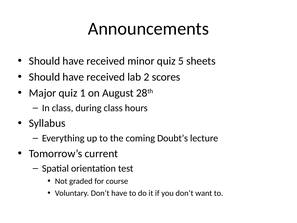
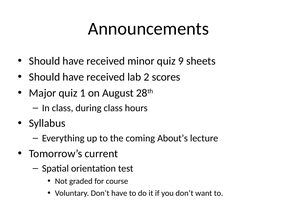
5: 5 -> 9 (181, 61)
Doubt’s: Doubt’s -> About’s (173, 138)
